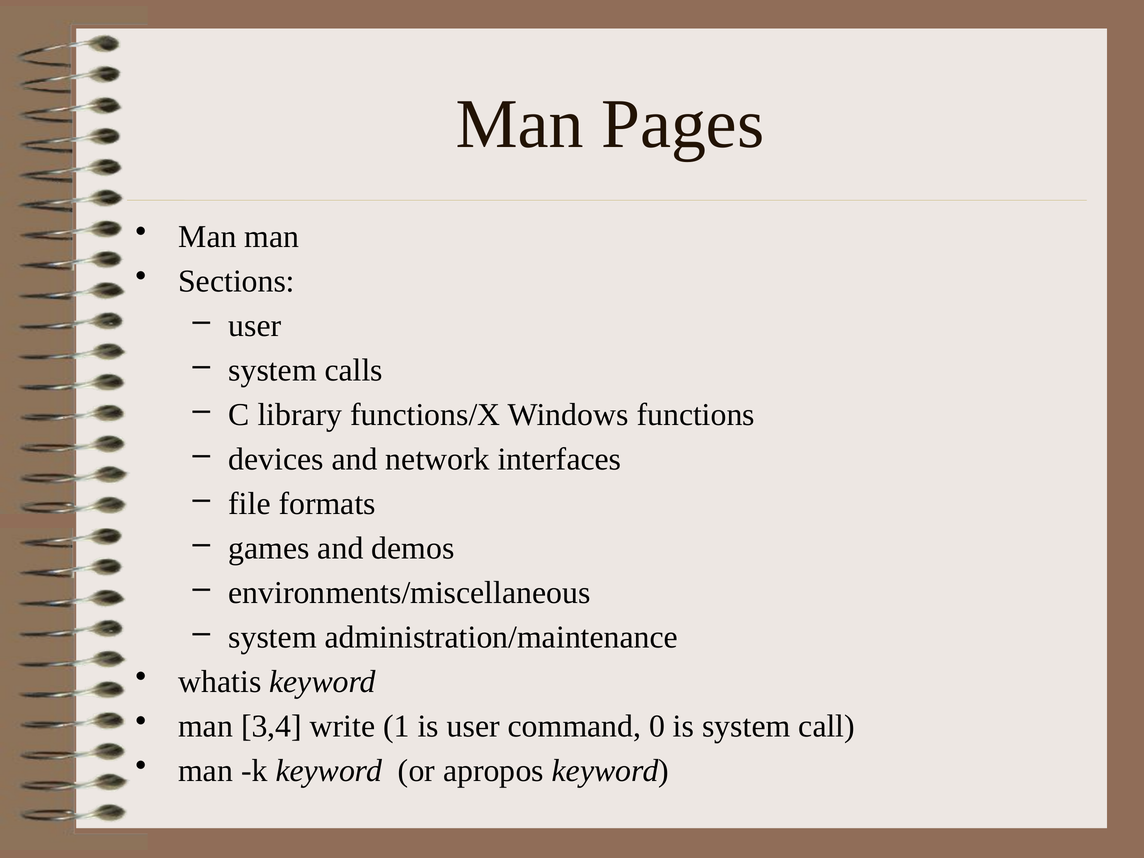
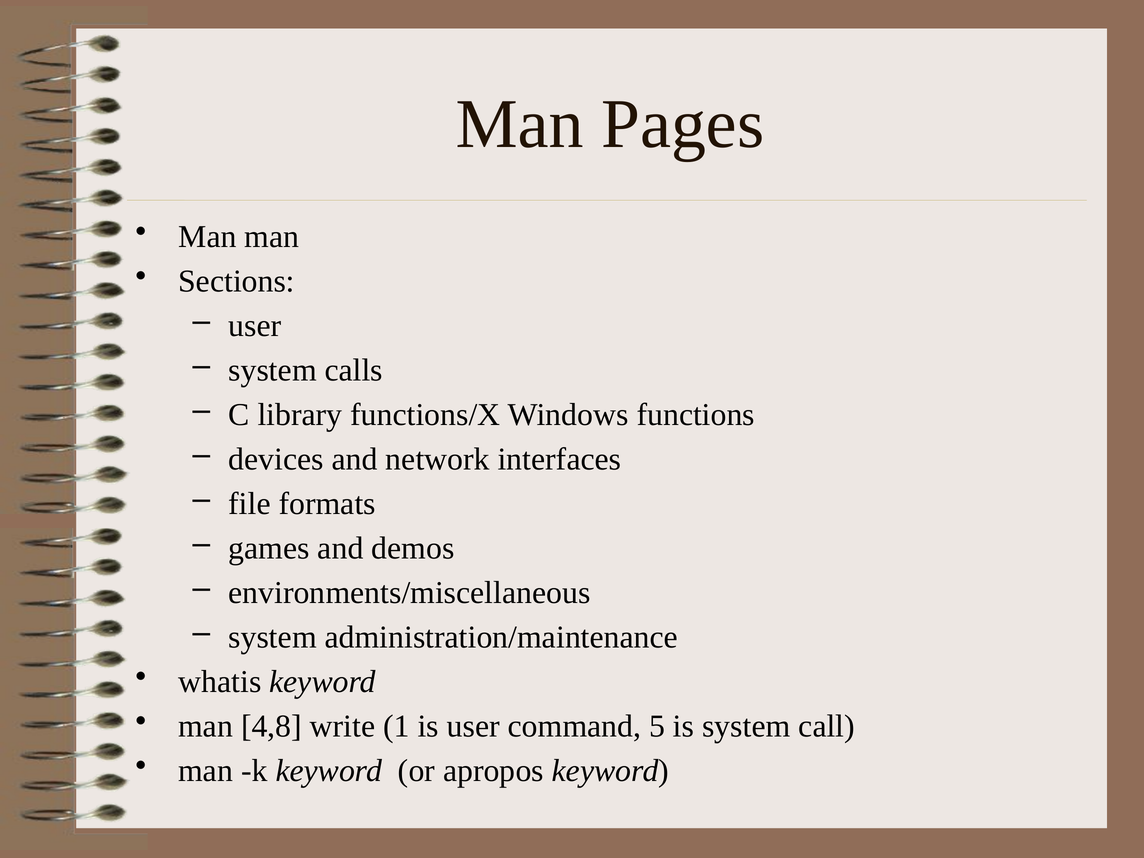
3,4: 3,4 -> 4,8 (271, 726)
0: 0 -> 5 (657, 726)
